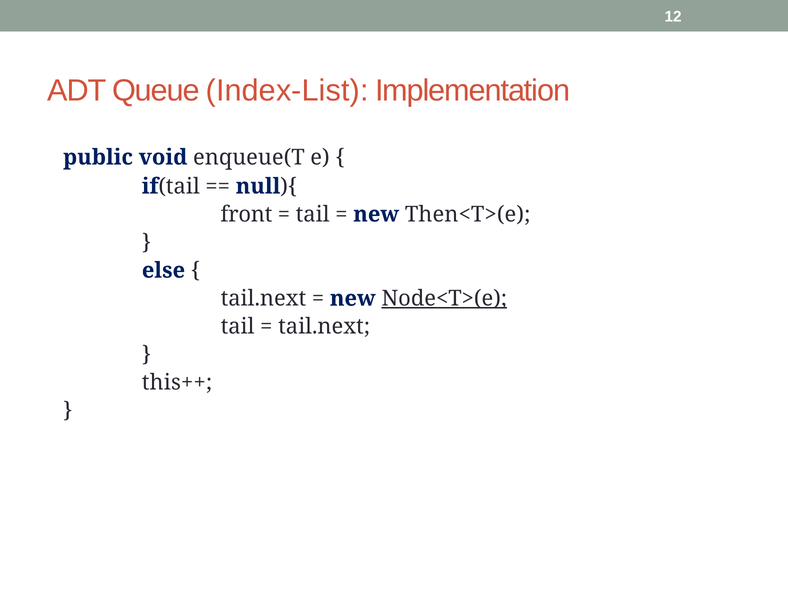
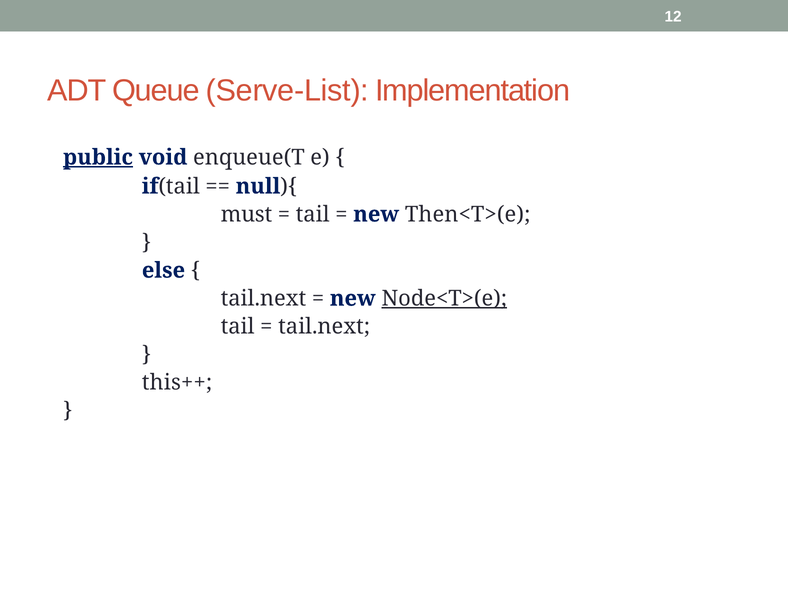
Index-List: Index-List -> Serve-List (287, 91)
public underline: none -> present (98, 157)
front: front -> must (246, 214)
